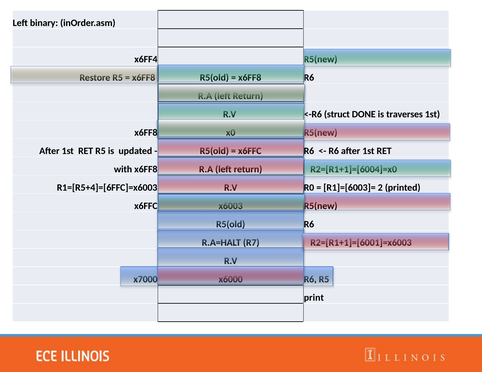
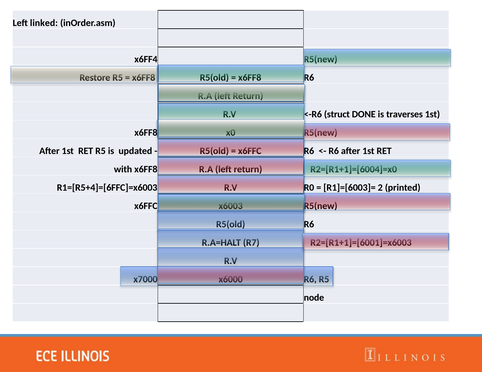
binary: binary -> linked (44, 23)
print: print -> node (314, 298)
